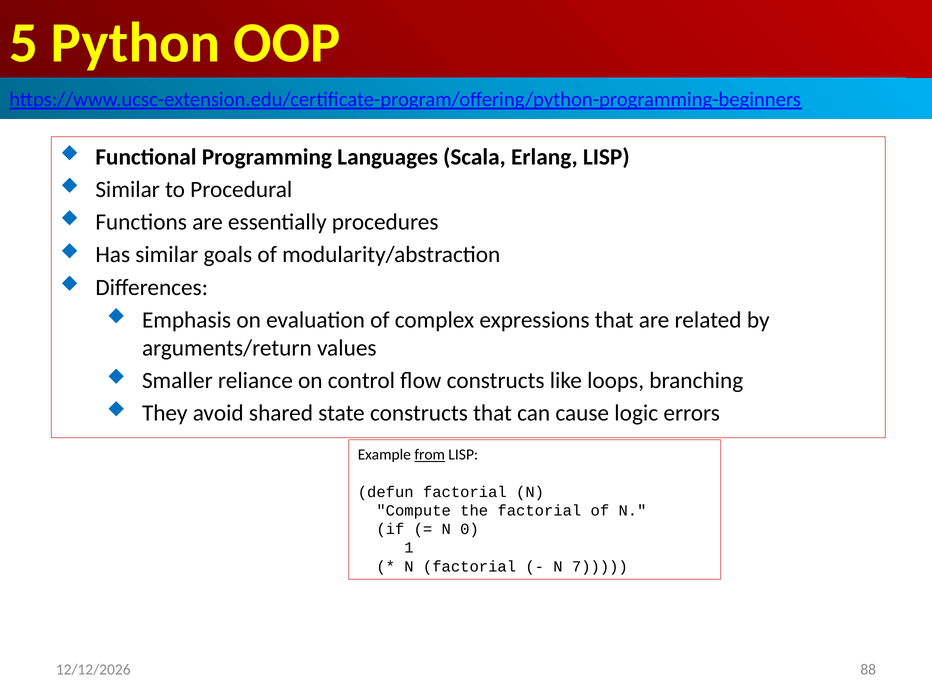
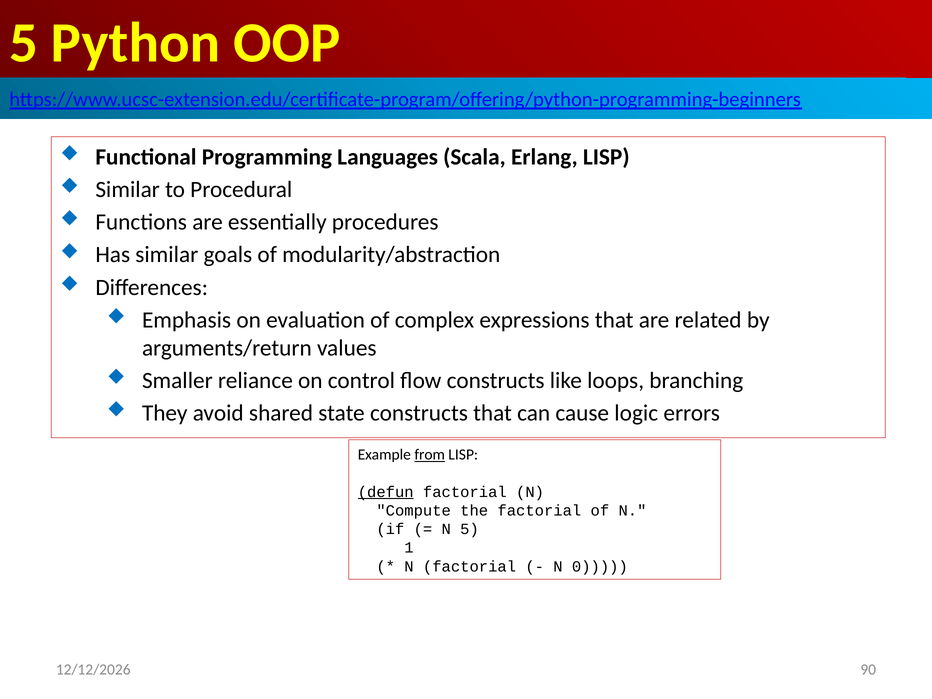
defun underline: none -> present (386, 492)
N 0: 0 -> 5 (470, 529)
7: 7 -> 0 (600, 566)
88: 88 -> 90 (868, 669)
